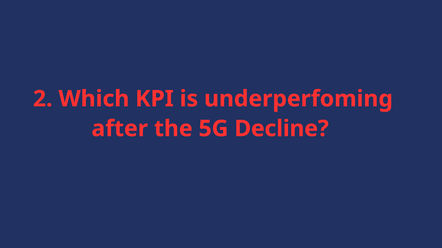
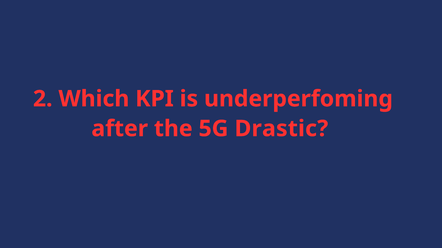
Decline: Decline -> Drastic (281, 129)
